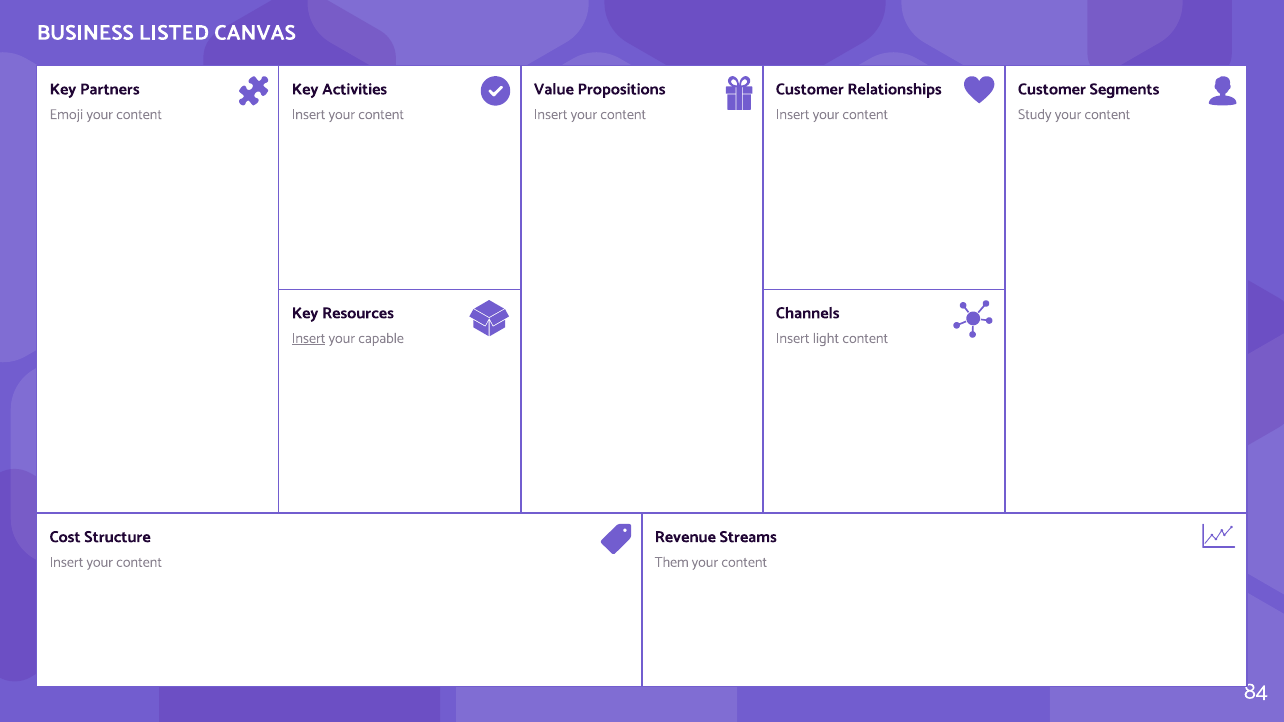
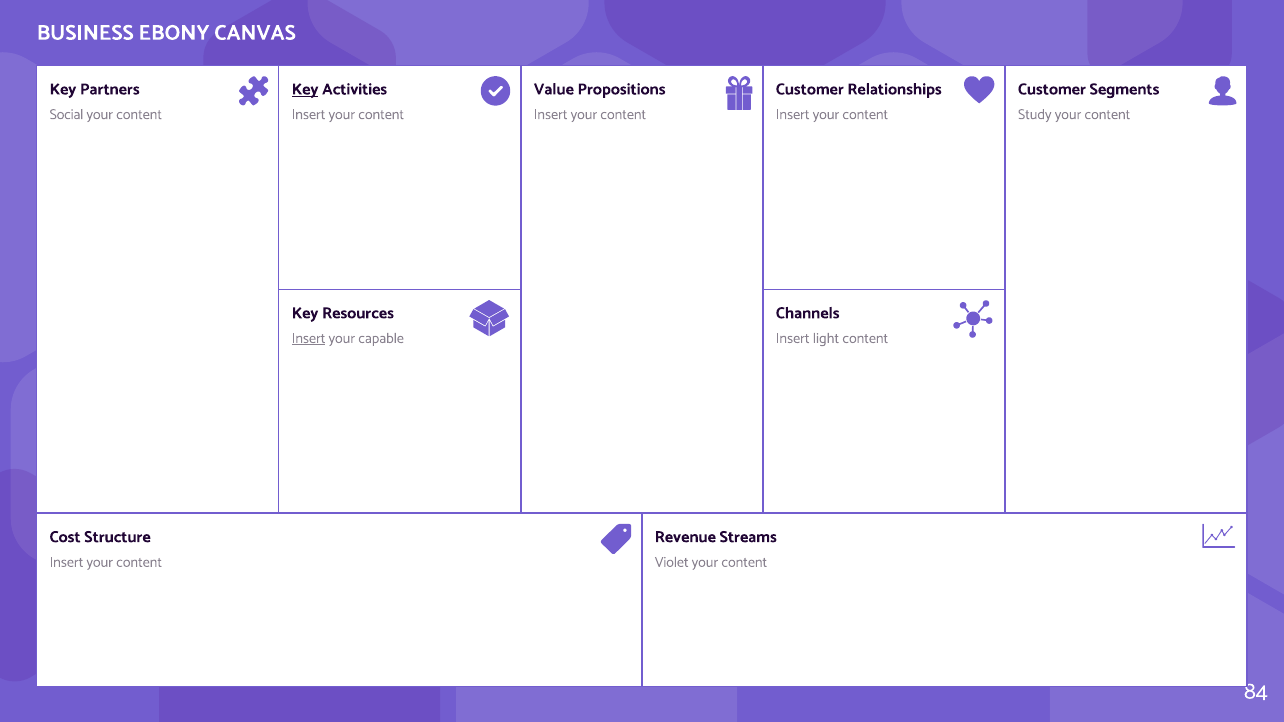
LISTED: LISTED -> EBONY (174, 33)
Key underline: none -> present (305, 89)
Emoji: Emoji -> Social (66, 114)
Them: Them -> Violet (672, 562)
